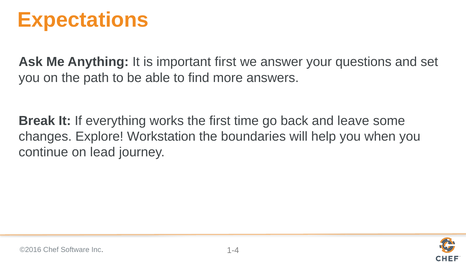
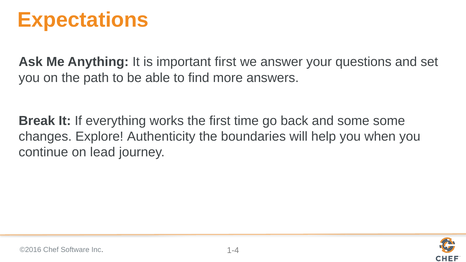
and leave: leave -> some (353, 121)
Workstation: Workstation -> Authenticity (161, 137)
